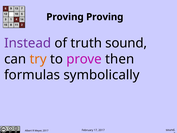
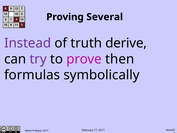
Proving Proving: Proving -> Several (105, 17)
truth sound: sound -> derive (126, 43)
try colour: orange -> purple (38, 59)
